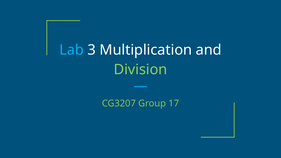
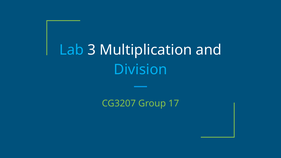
Division colour: light green -> light blue (141, 70)
